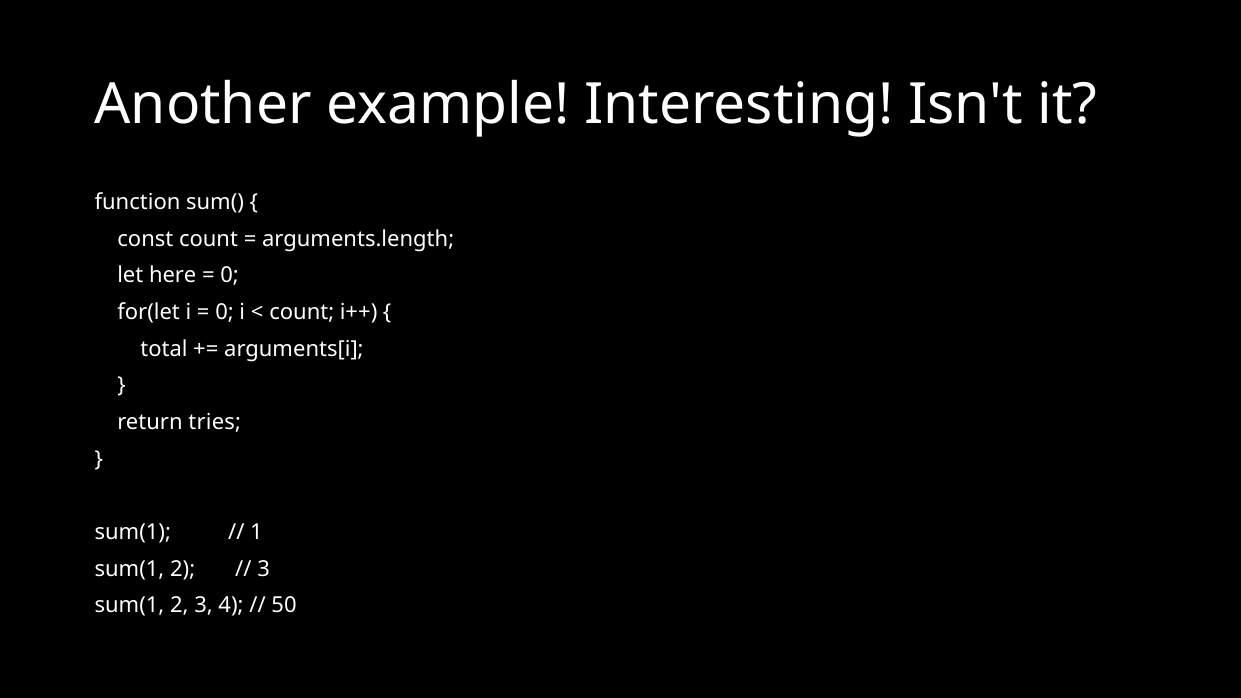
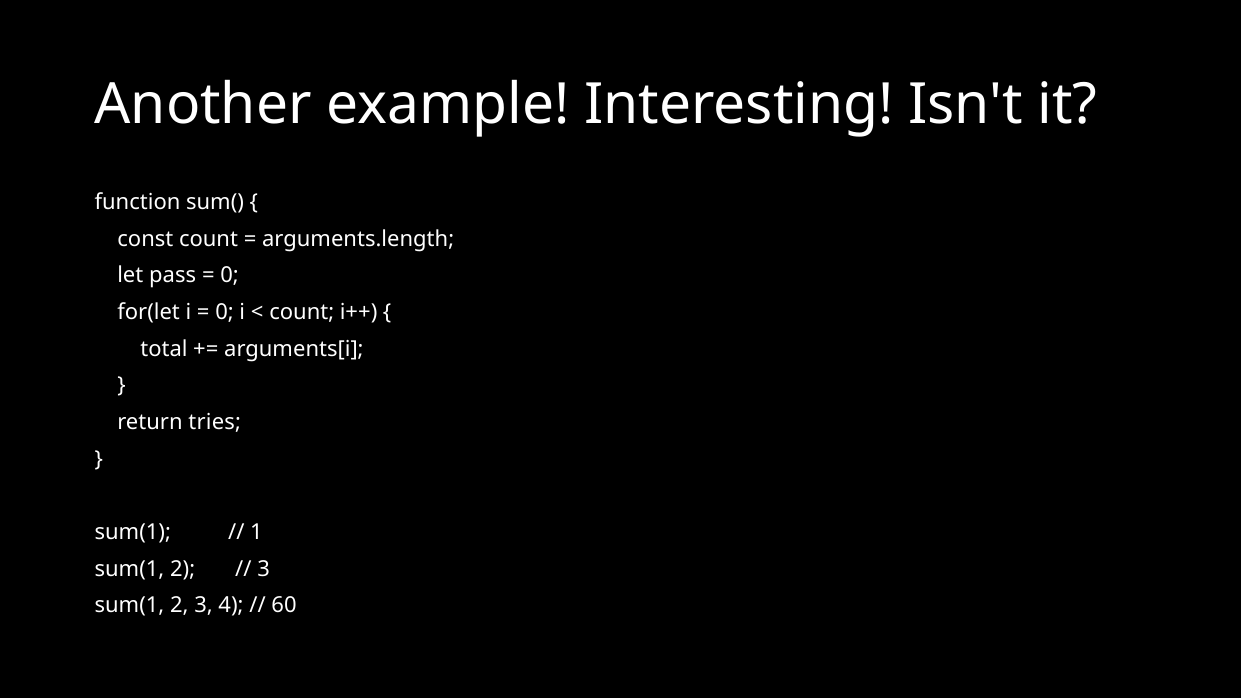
here: here -> pass (173, 276)
50: 50 -> 60 (284, 606)
